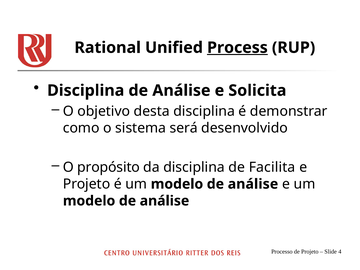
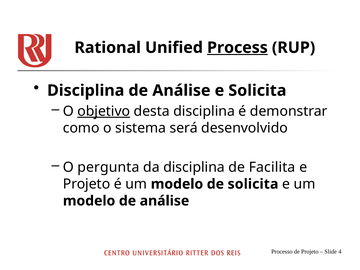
objetivo underline: none -> present (104, 111)
propósito: propósito -> pergunta (108, 167)
análise: análise -> solicita (253, 184)
